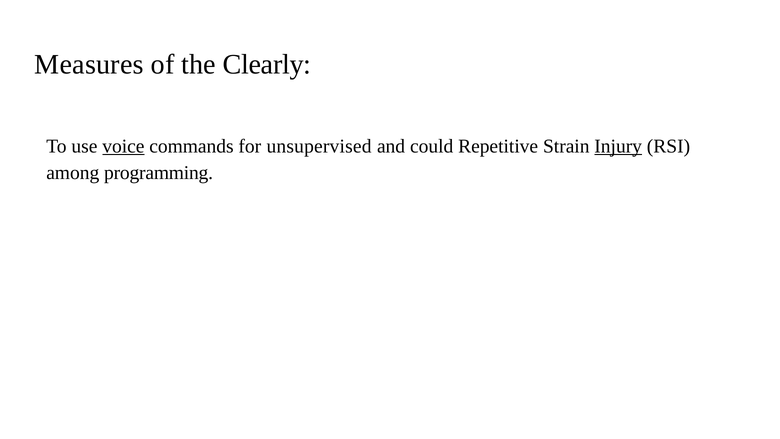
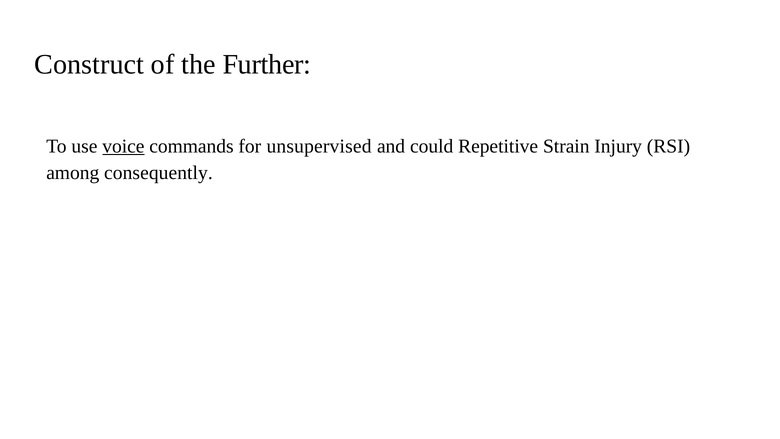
Measures: Measures -> Construct (89, 65)
Clearly: Clearly -> Further (267, 65)
Injury underline: present -> none (618, 146)
programming: programming -> consequently (158, 173)
